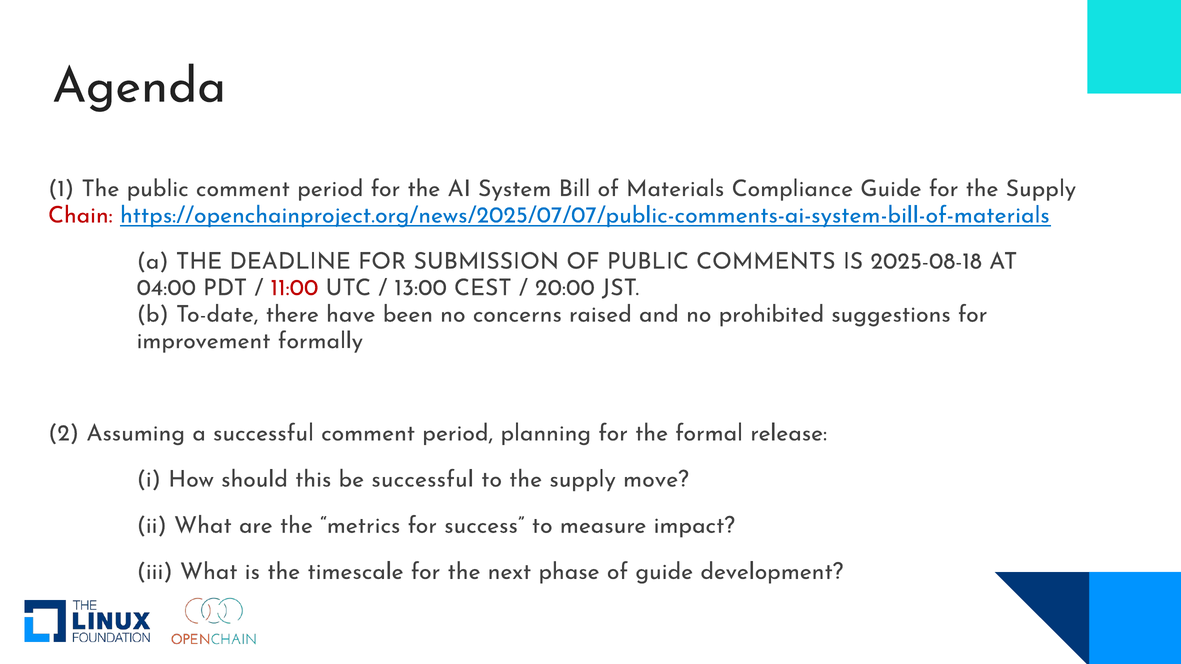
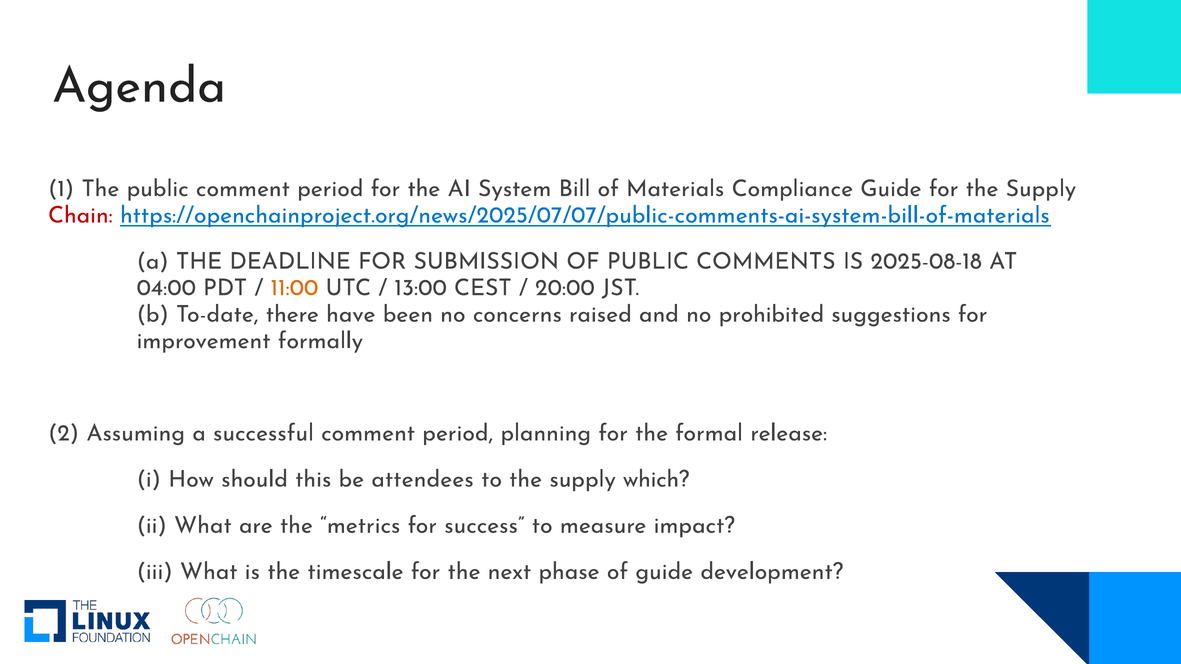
11:00 colour: red -> orange (294, 288)
be successful: successful -> attendees (423, 479)
move: move -> which (656, 479)
